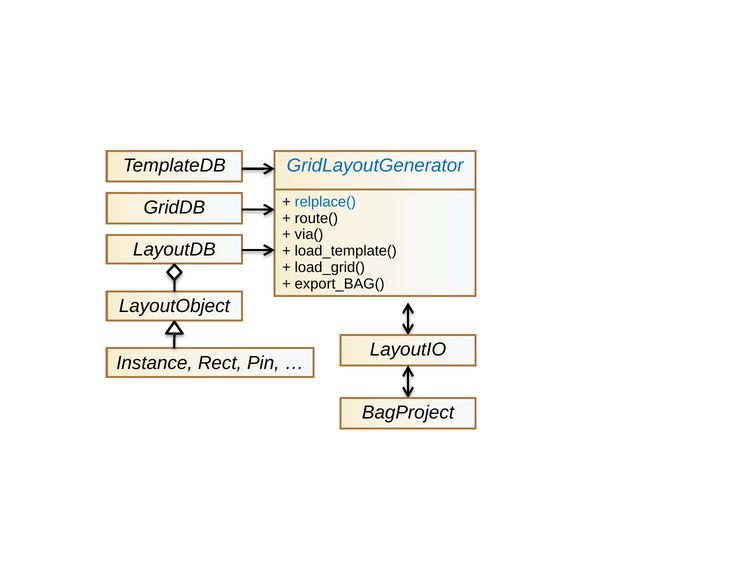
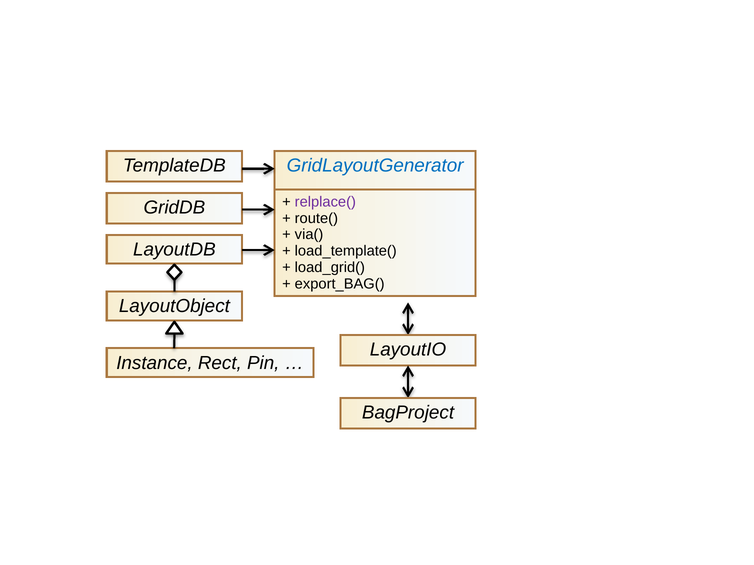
relplace( colour: blue -> purple (325, 202)
